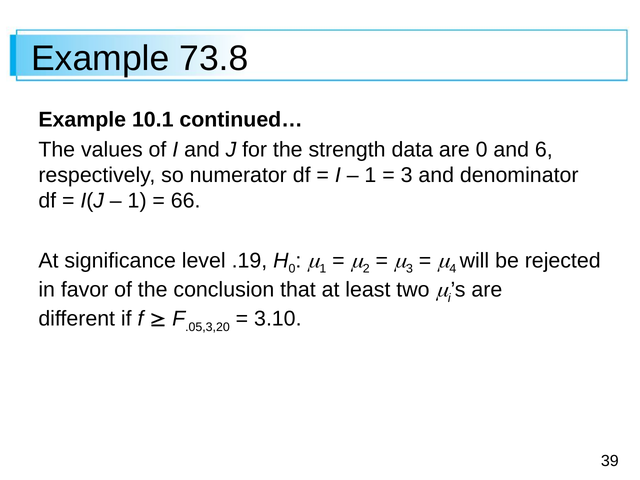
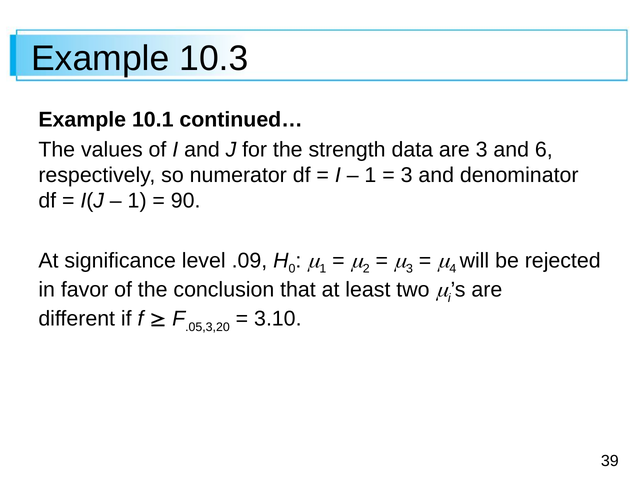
73.8: 73.8 -> 10.3 (214, 58)
are 0: 0 -> 3 (482, 150)
66: 66 -> 90 (186, 201)
.19: .19 -> .09 (249, 261)
